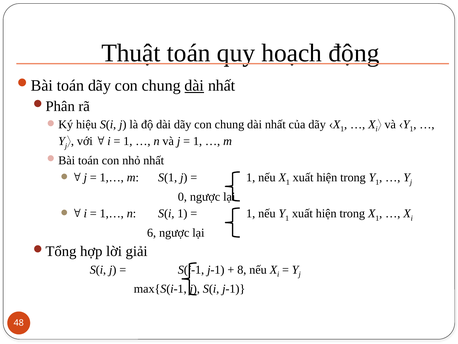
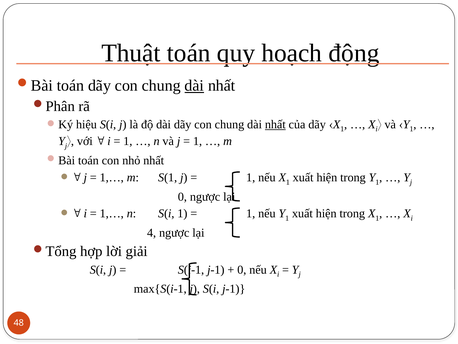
nhất underline: none -> present (275, 124)
6: 6 -> 4 (152, 233)
8: 8 -> 0 (242, 269)
